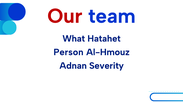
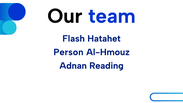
Our colour: red -> black (65, 16)
What: What -> Flash (74, 39)
Severity: Severity -> Reading (106, 66)
